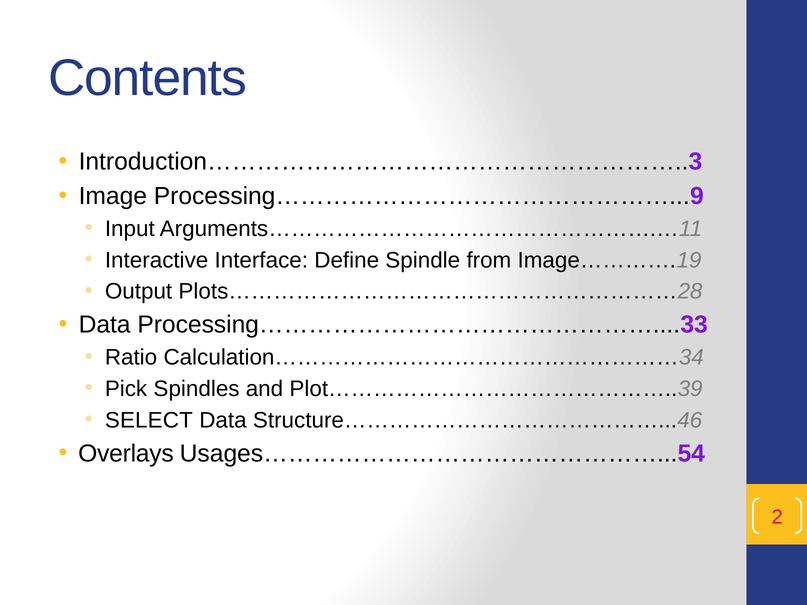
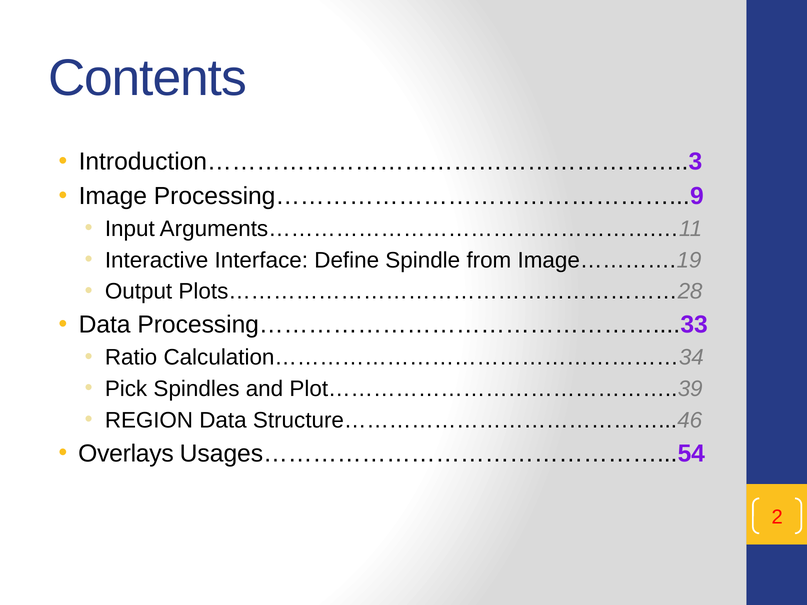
SELECT: SELECT -> REGION (149, 420)
